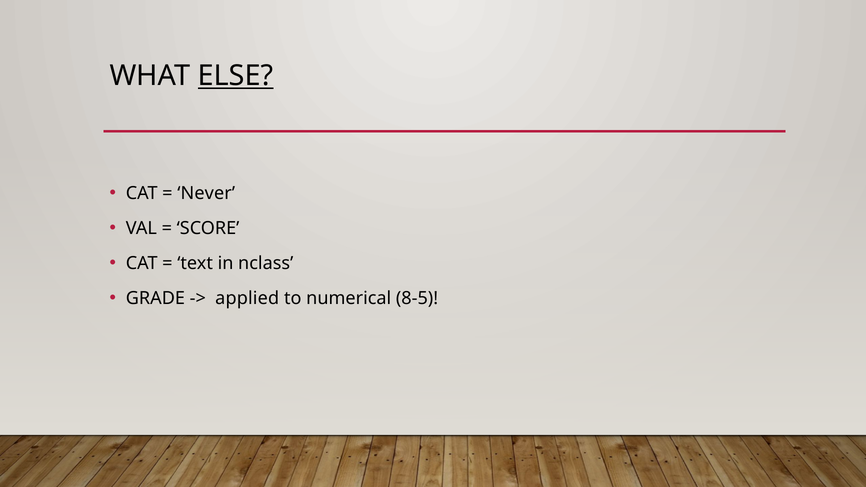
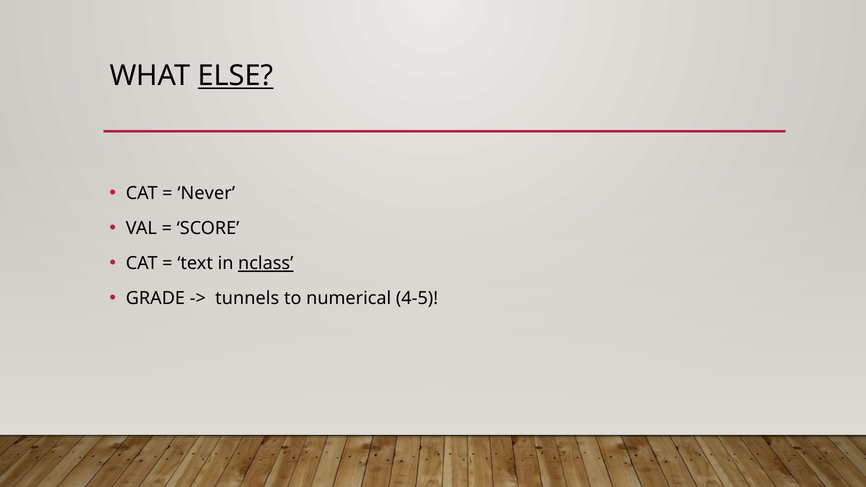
nclass underline: none -> present (266, 264)
applied: applied -> tunnels (247, 299)
8-5: 8-5 -> 4-5 (417, 299)
